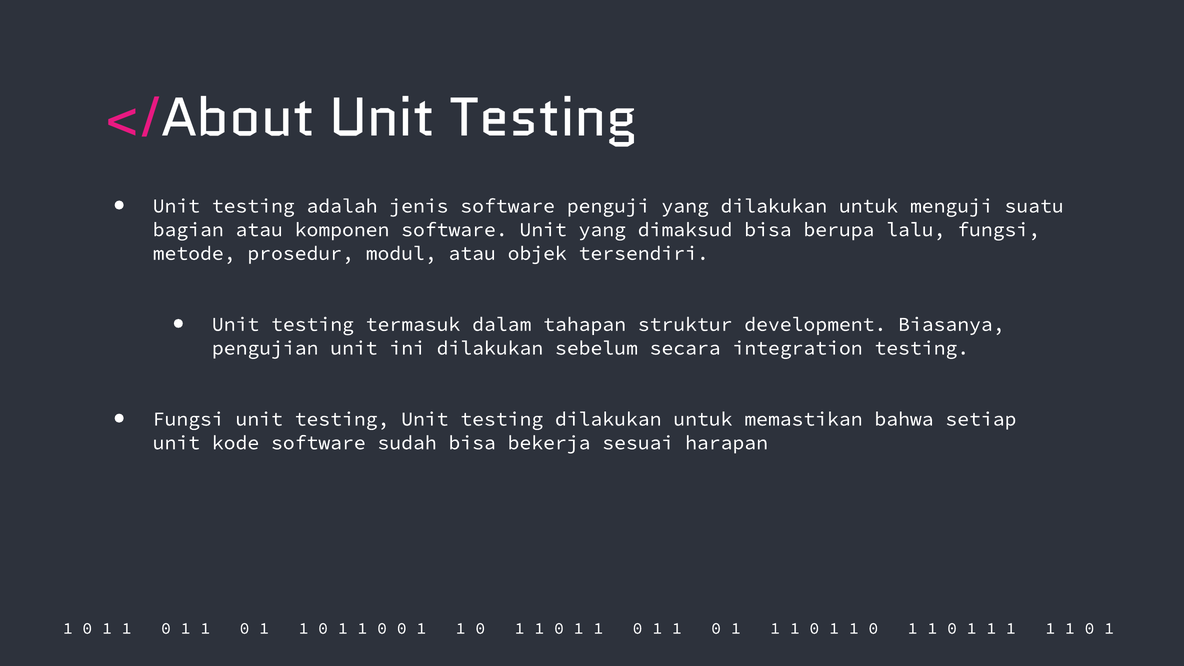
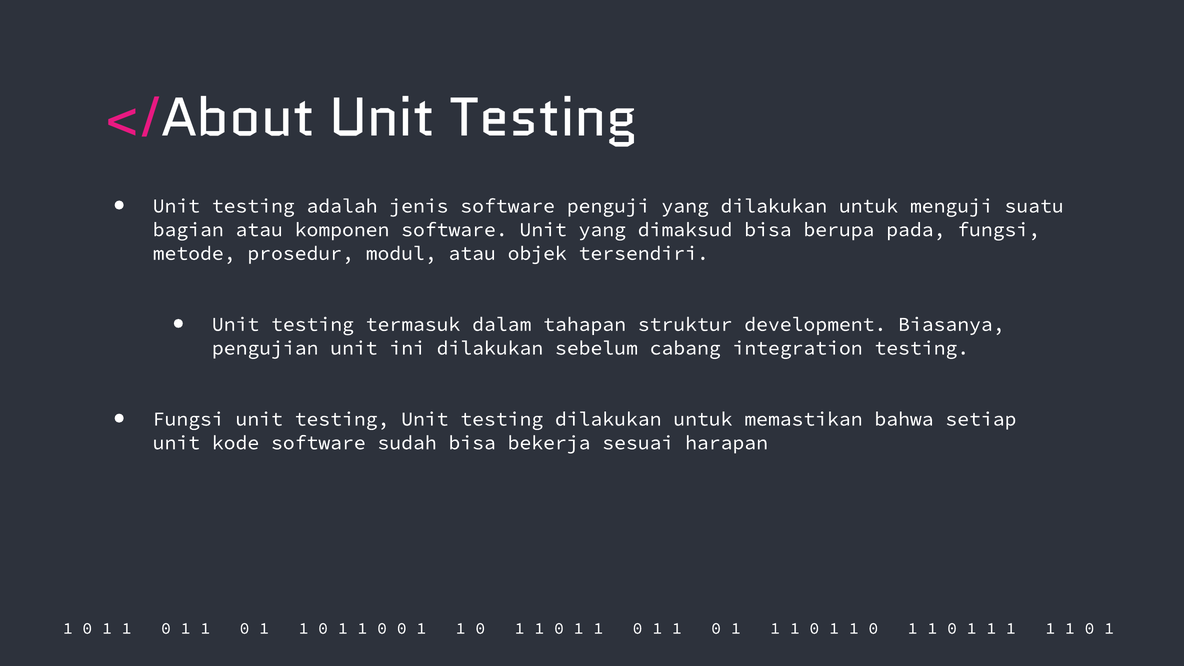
lalu: lalu -> pada (916, 230)
secara: secara -> cabang (685, 348)
